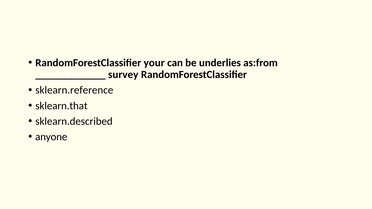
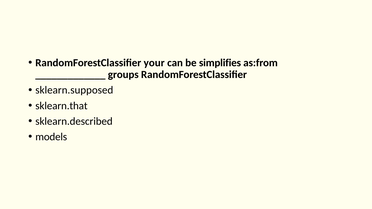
underlies: underlies -> simplifies (220, 63)
survey: survey -> groups (123, 75)
sklearn.reference: sklearn.reference -> sklearn.supposed (74, 90)
anyone: anyone -> models (51, 137)
